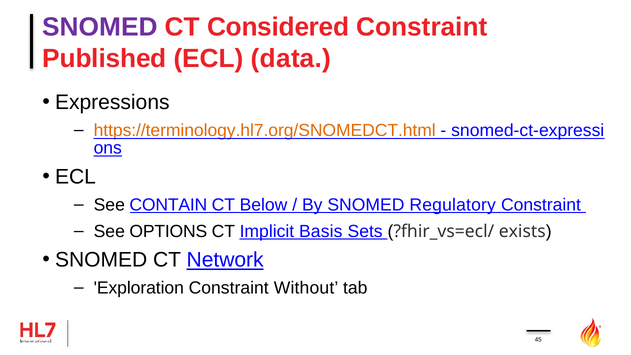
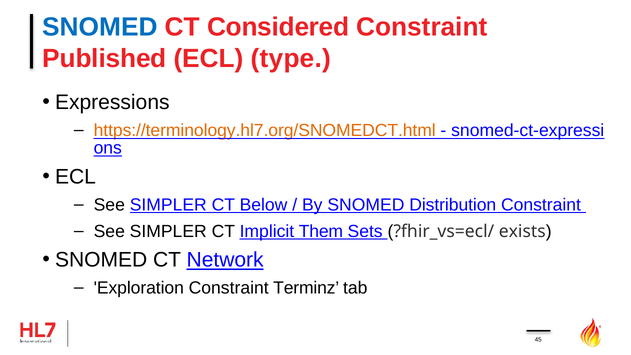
SNOMED colour: purple -> blue (100, 27)
data: data -> type (291, 59)
CONTAIN: CONTAIN -> SIMPLER (168, 205)
Regulatory: Regulatory -> Distribution (453, 205)
OPTIONS: OPTIONS -> SIMPLER (168, 231)
Basis: Basis -> Them (321, 231)
Without: Without -> Terminz (306, 288)
